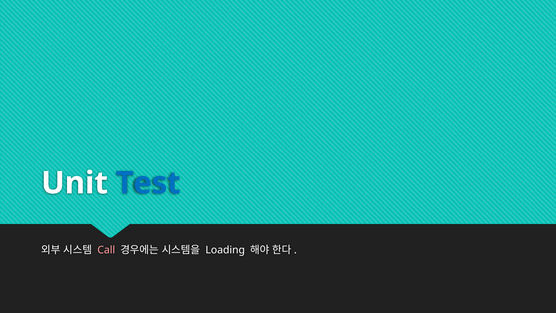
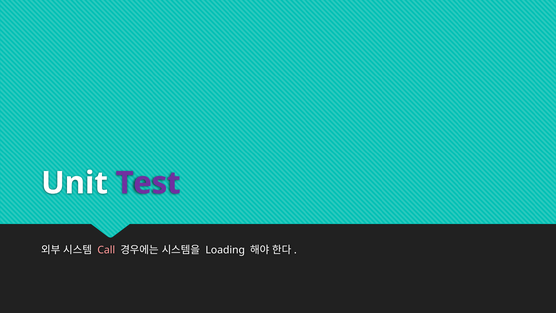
Test colour: blue -> purple (148, 183)
